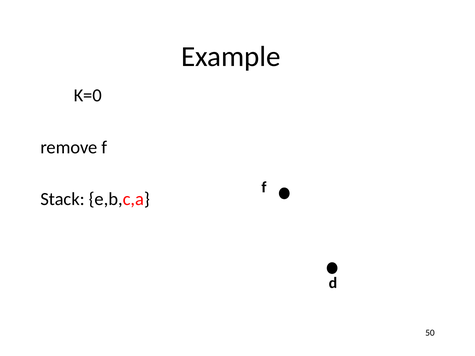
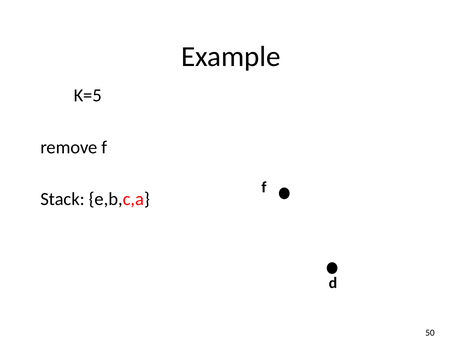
K=0: K=0 -> K=5 (88, 96)
